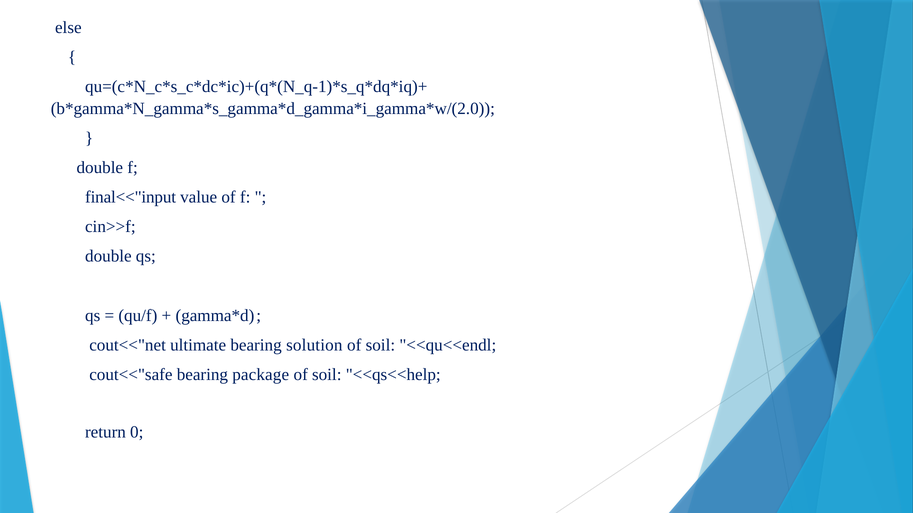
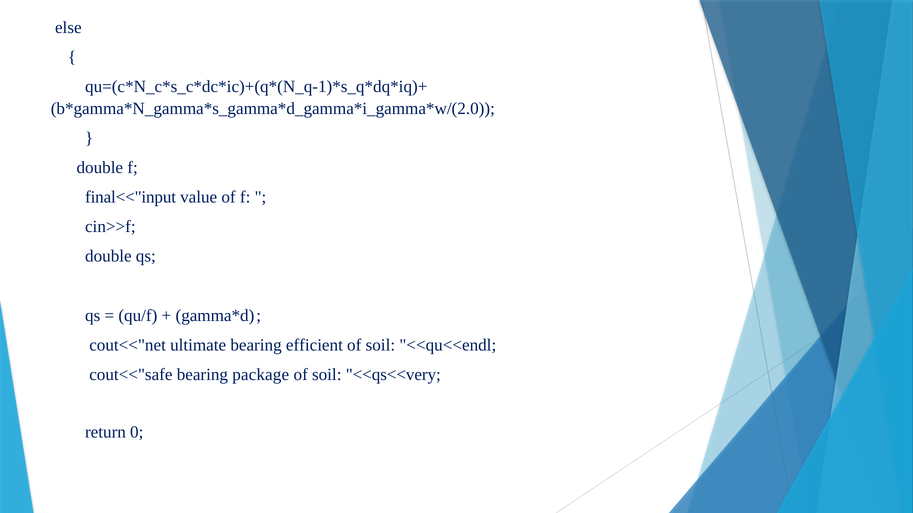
solution: solution -> efficient (314, 345)
<<qs<<help: <<qs<<help -> <<qs<<very (393, 375)
